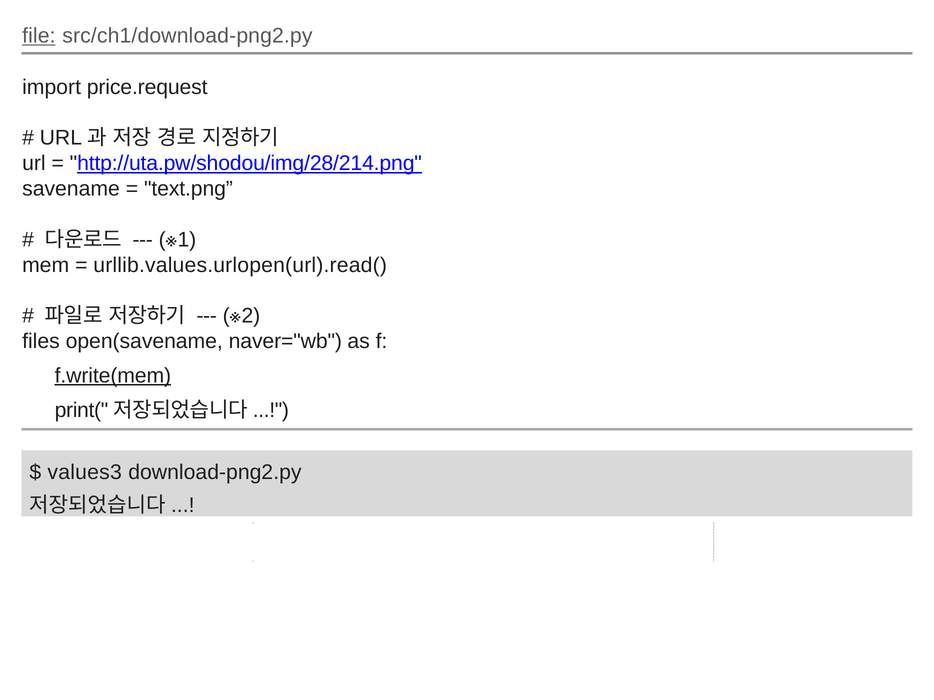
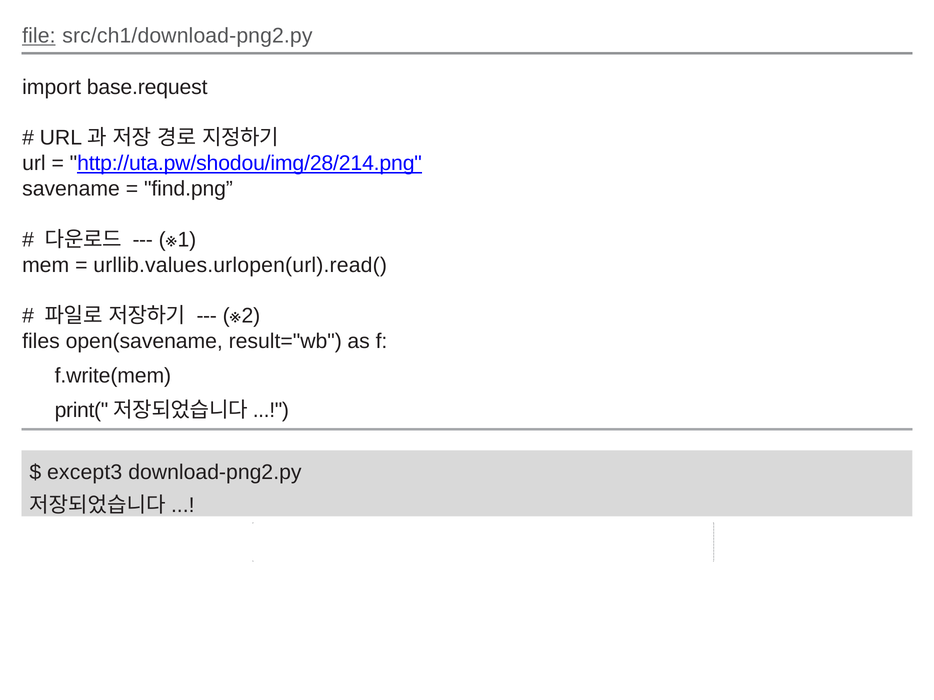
price.request: price.request -> base.request (147, 87)
text.png: text.png -> find.png (189, 189)
naver="wb: naver="wb -> result="wb (285, 342)
f.write(mem underline: present -> none (113, 376)
values3: values3 -> except3 (85, 472)
